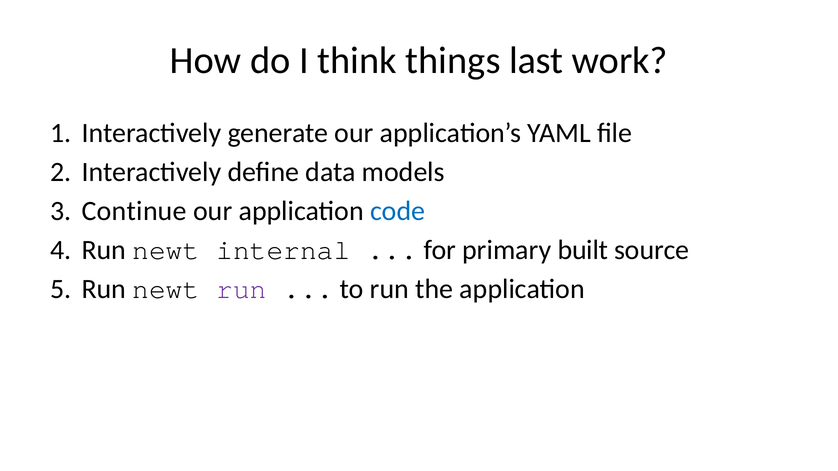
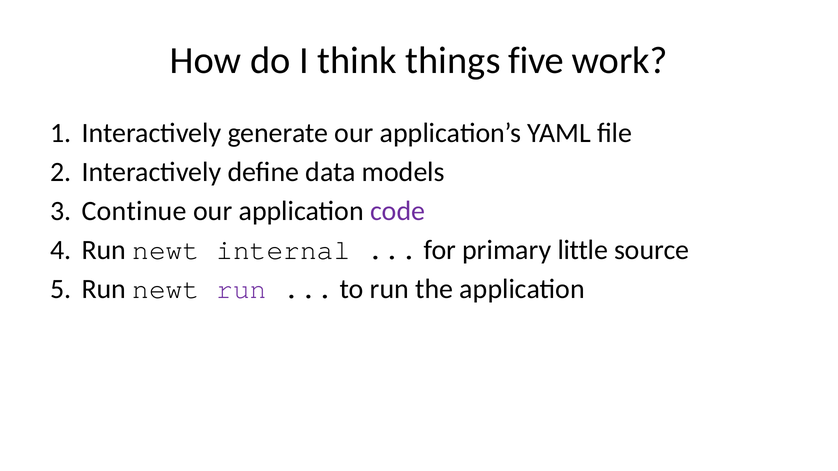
last: last -> five (536, 61)
code colour: blue -> purple (398, 211)
built: built -> little (583, 250)
